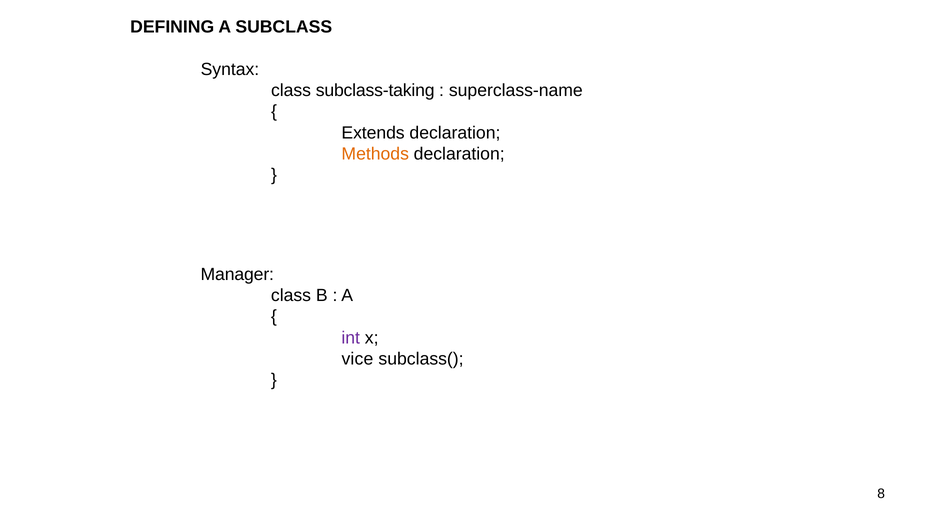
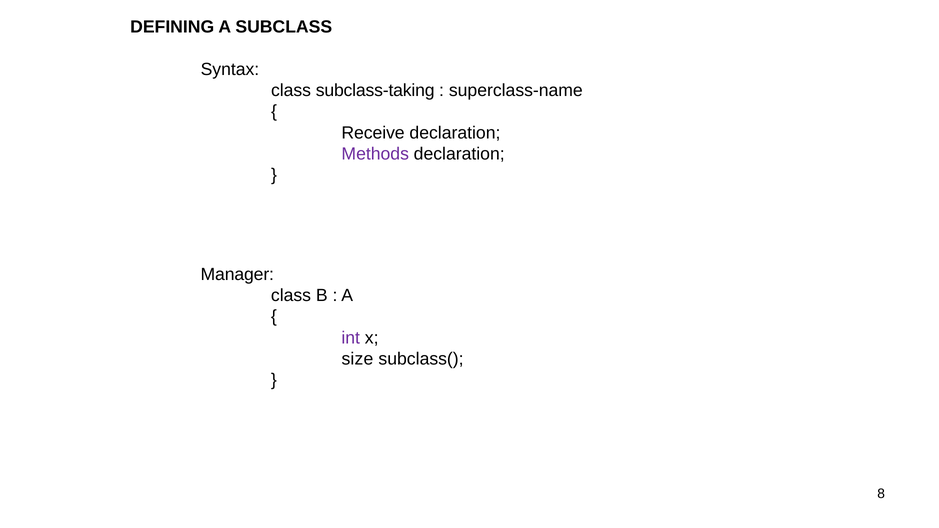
Extends: Extends -> Receive (373, 133)
Methods colour: orange -> purple (375, 154)
vice: vice -> size (357, 359)
